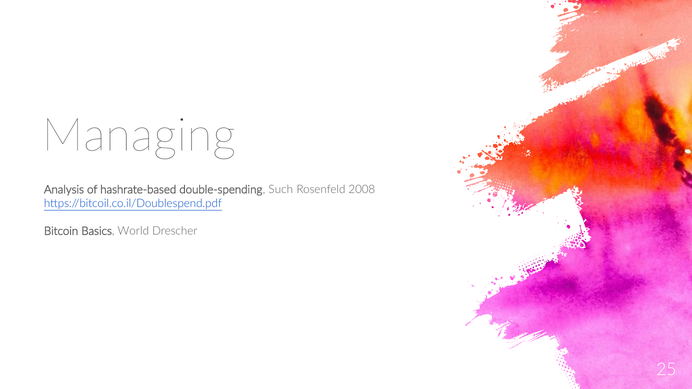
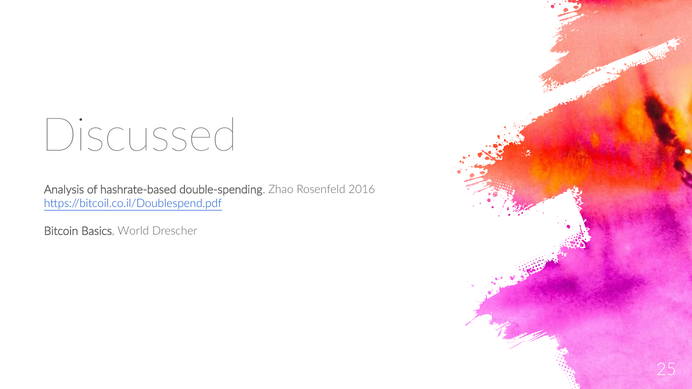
Managing: Managing -> Discussed (139, 136)
Such: Such -> Zhao (281, 190)
2008: 2008 -> 2016 (362, 190)
